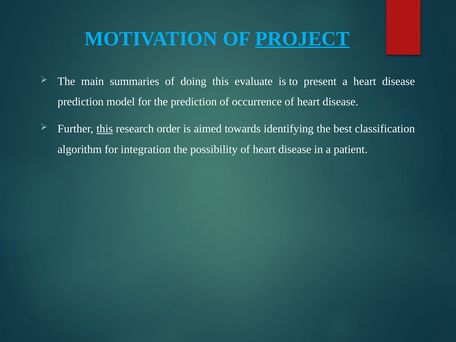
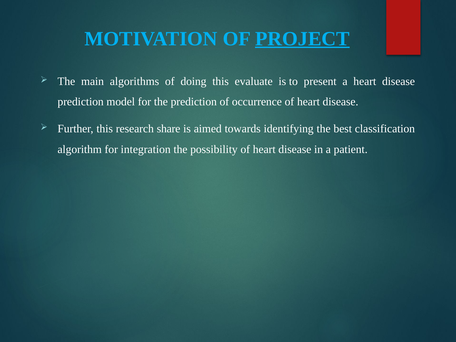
summaries: summaries -> algorithms (134, 81)
this underline: present -> none (105, 129)
order: order -> share (169, 129)
